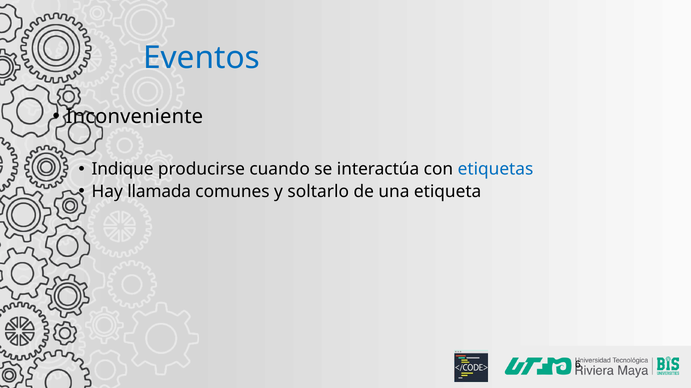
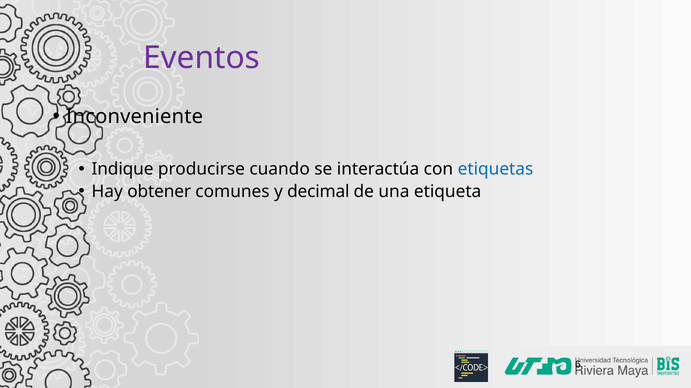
Eventos colour: blue -> purple (202, 58)
llamada: llamada -> obtener (159, 192)
soltarlo: soltarlo -> decimal (318, 192)
